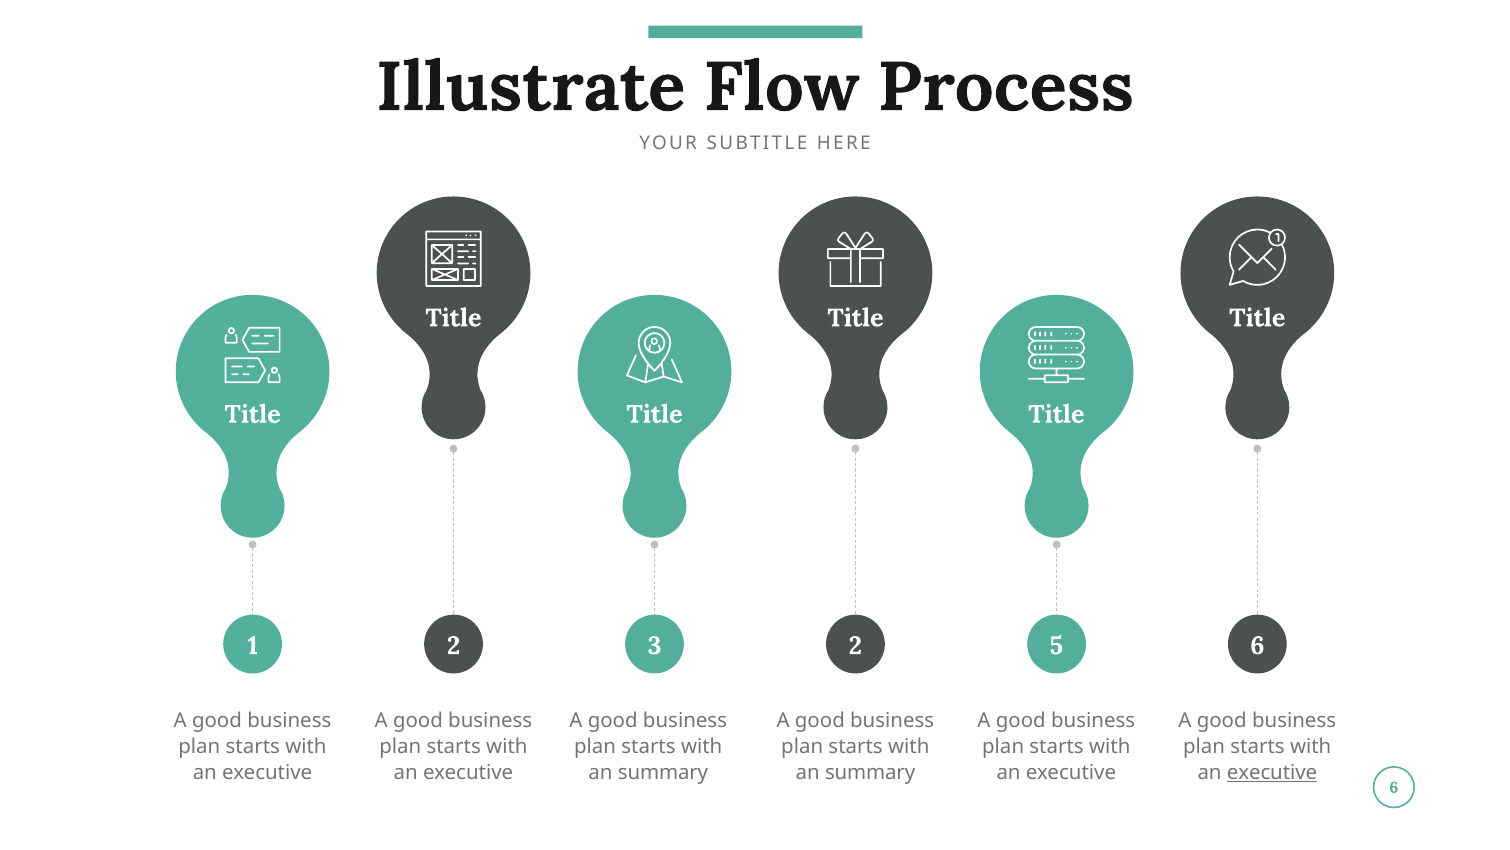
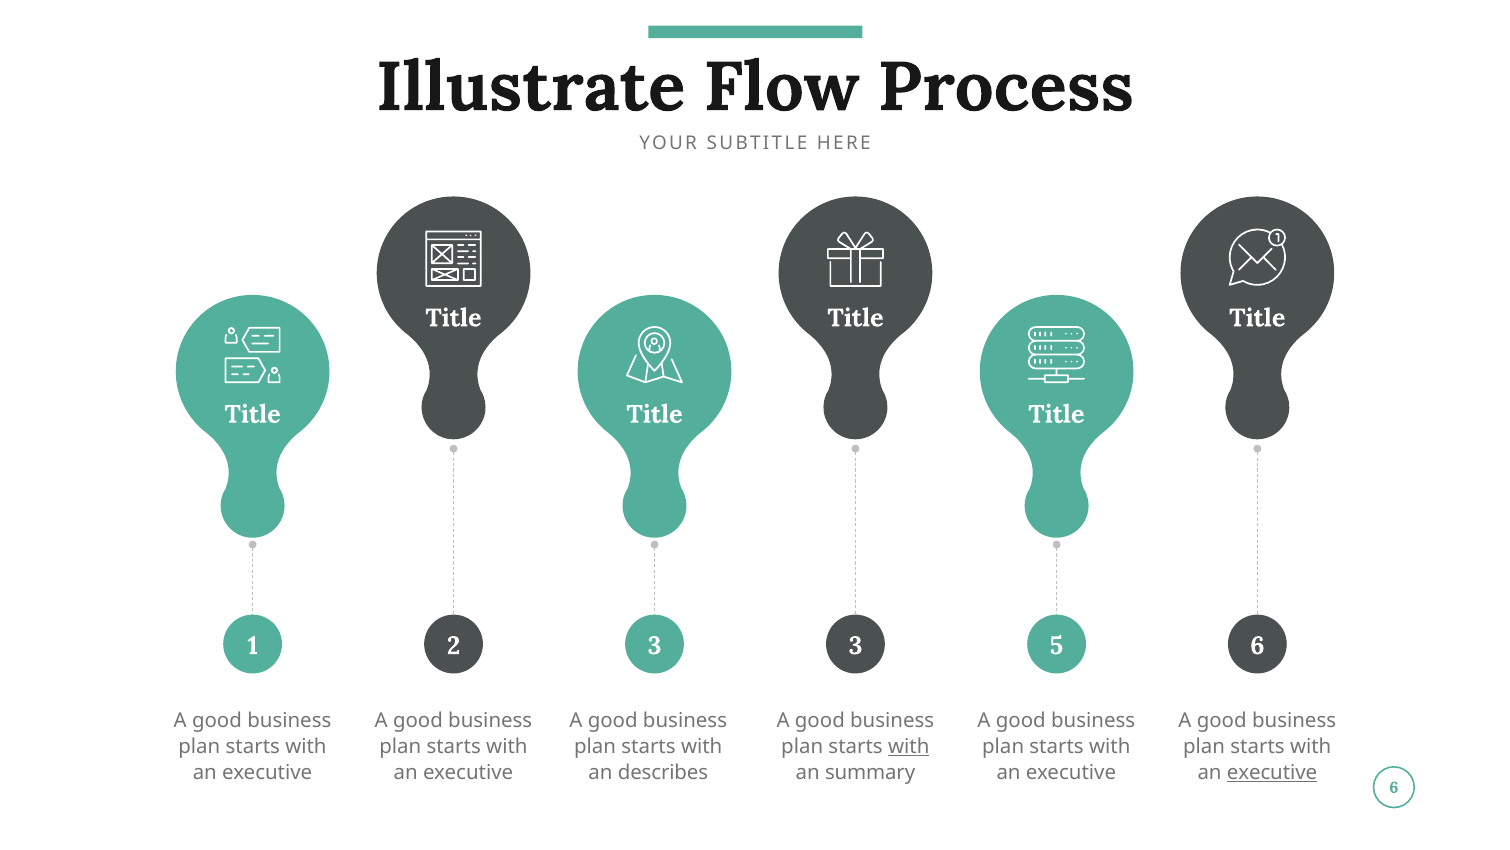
3 2: 2 -> 3 (856, 645)
with underline: none -> present (909, 746)
summary: summary -> describes (663, 772)
